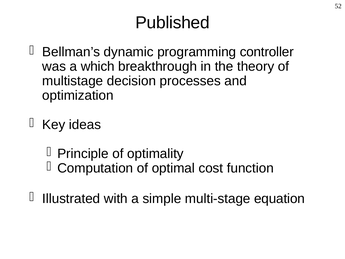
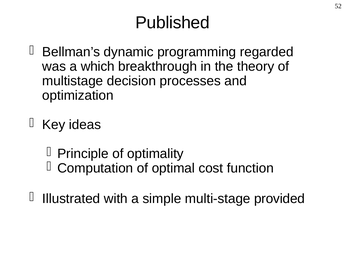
controller: controller -> regarded (267, 52)
equation: equation -> provided (279, 199)
